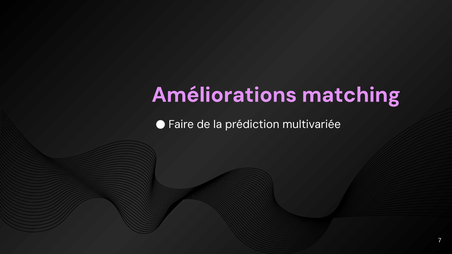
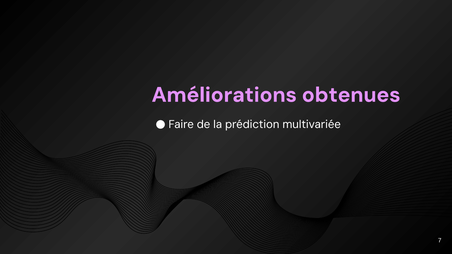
matching: matching -> obtenues (351, 95)
